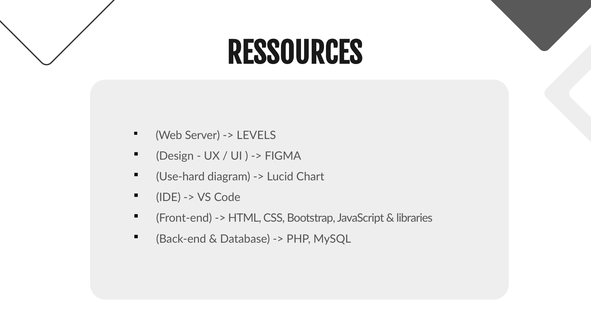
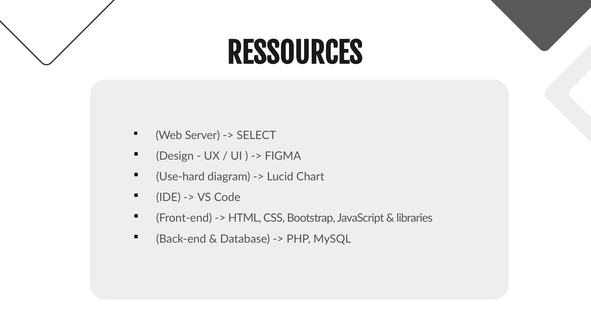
LEVELS: LEVELS -> SELECT (256, 136)
